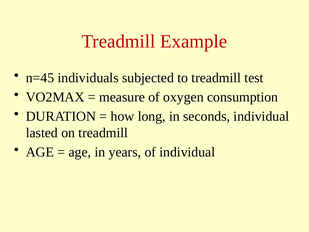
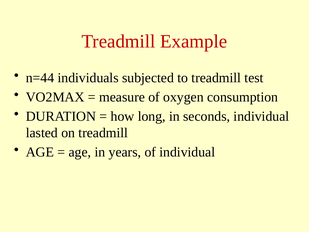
n=45: n=45 -> n=44 (40, 78)
